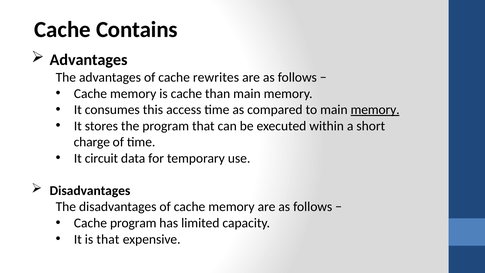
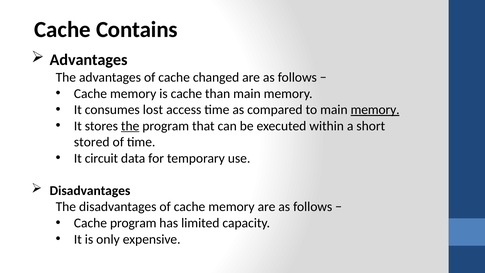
rewrites: rewrites -> changed (216, 77)
this: this -> lost (153, 110)
the underline: none -> present (130, 126)
charge: charge -> stored (92, 142)
is that: that -> only (108, 239)
